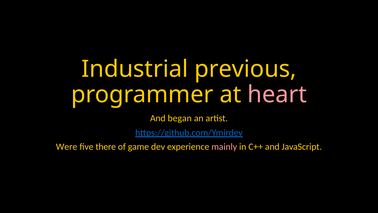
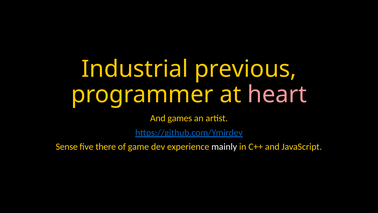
began: began -> games (180, 118)
Were: Were -> Sense (67, 147)
mainly colour: pink -> white (224, 147)
